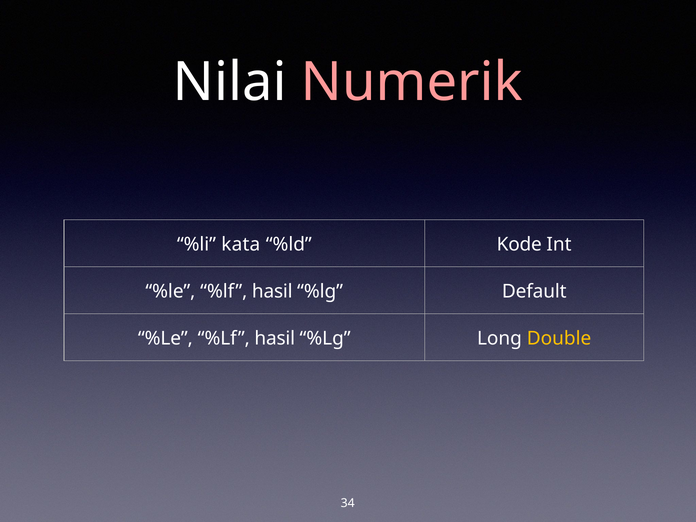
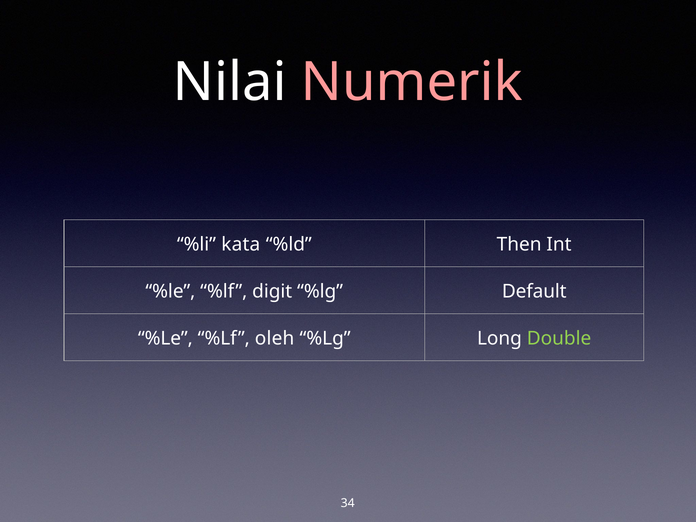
Kode: Kode -> Then (519, 244)
hasil: hasil -> digit (272, 291)
hasil: hasil -> oleh (275, 338)
Double colour: yellow -> light green (559, 338)
